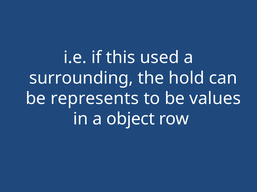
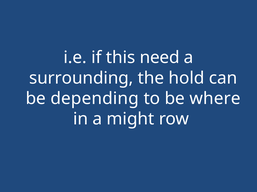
used: used -> need (160, 58)
represents: represents -> depending (95, 99)
values: values -> where (215, 99)
object: object -> might (130, 119)
